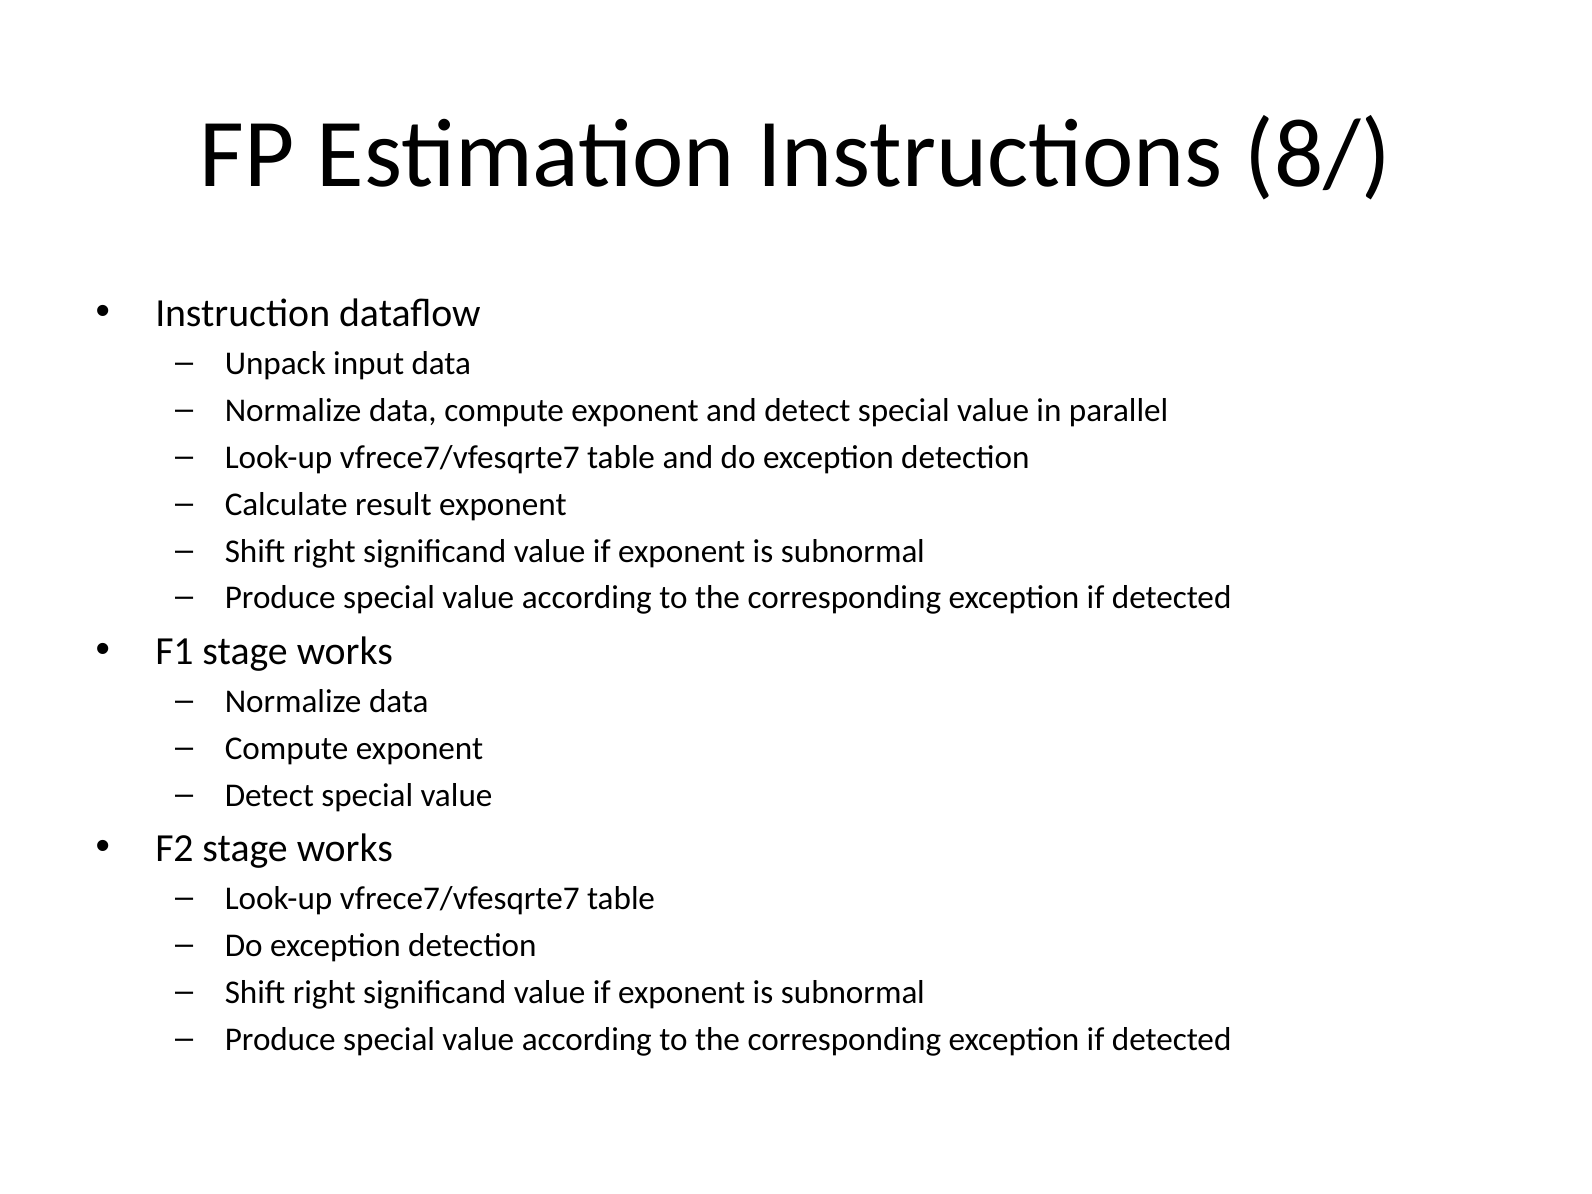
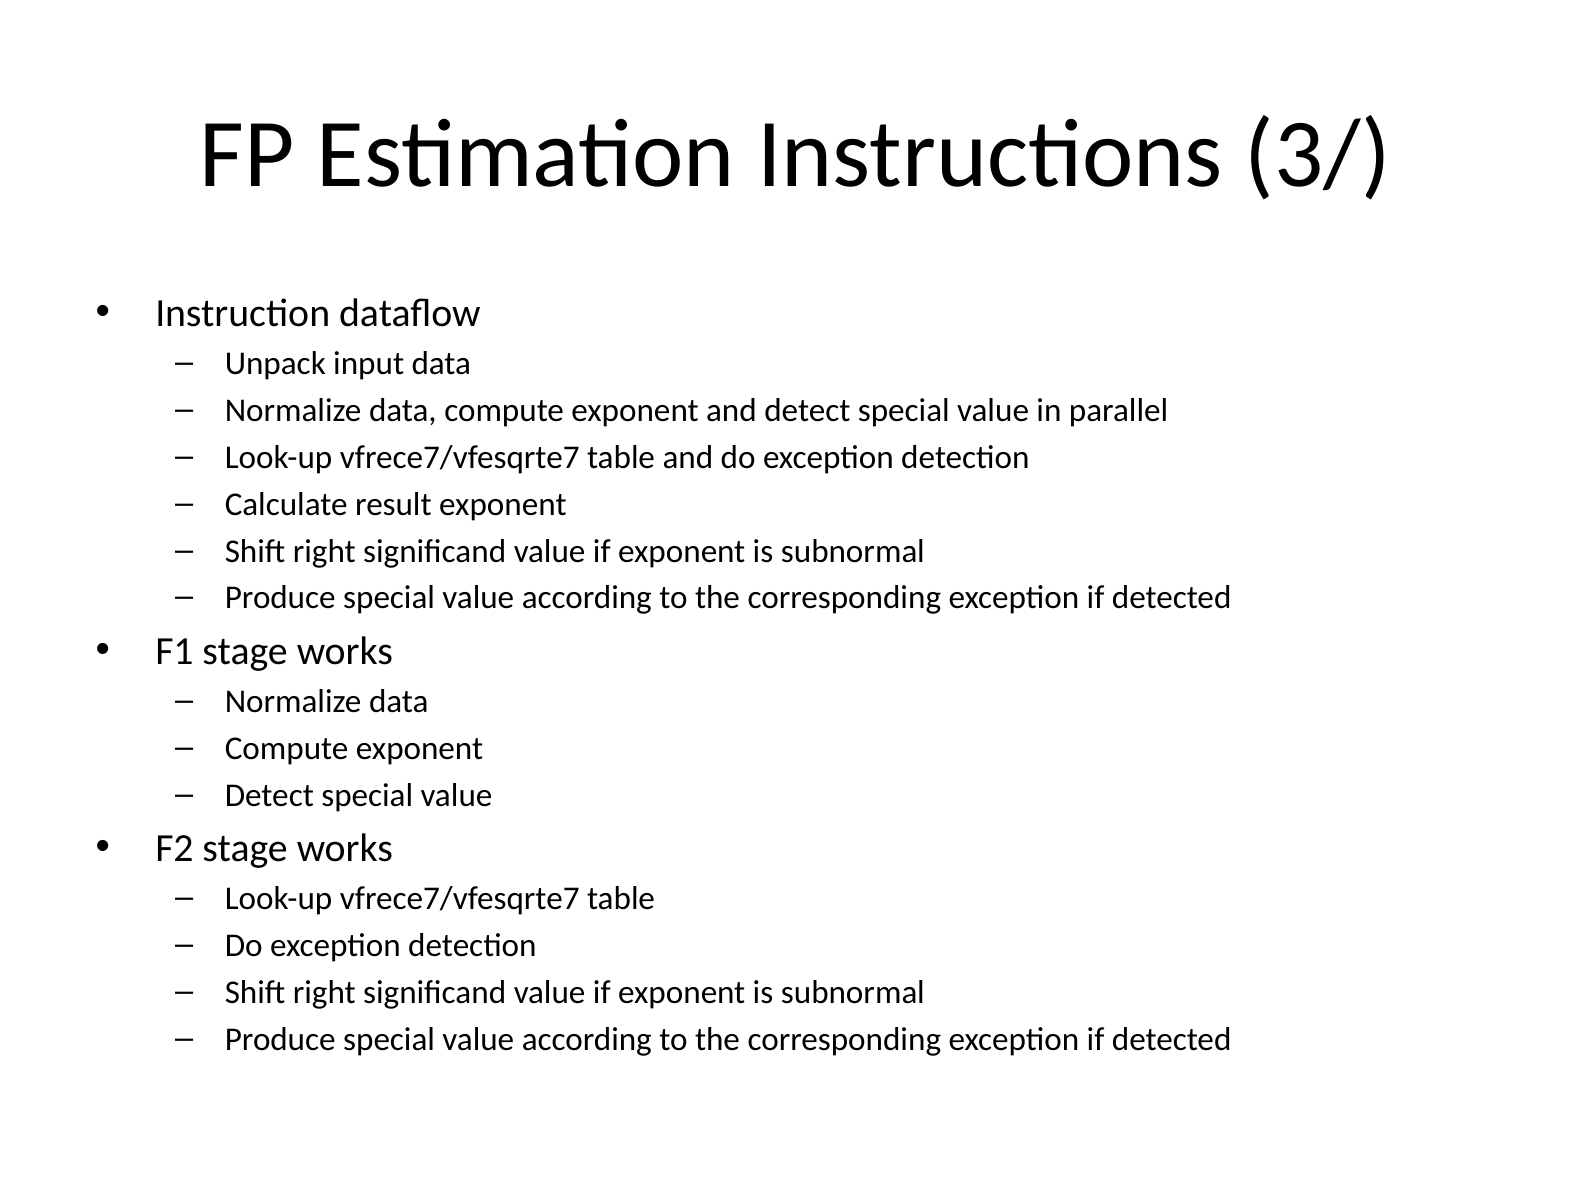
8/: 8/ -> 3/ (1318, 154)
